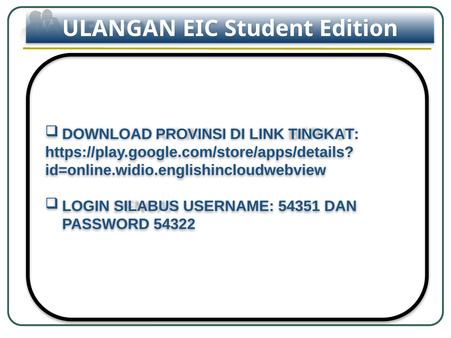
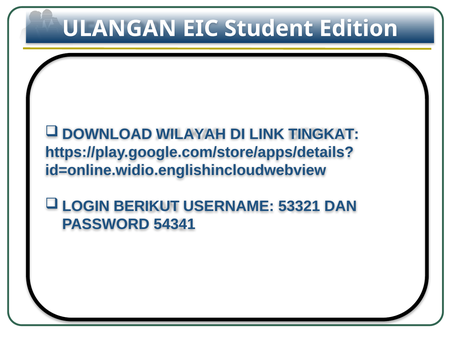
PROVINSI: PROVINSI -> WILAYAH (191, 134)
SILABUS: SILABUS -> BERIKUT (146, 206)
54351: 54351 -> 53321 (299, 206)
54322: 54322 -> 54341 (175, 224)
